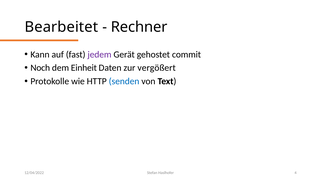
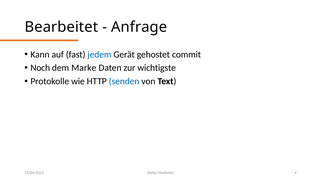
Rechner: Rechner -> Anfrage (139, 27)
jedem colour: purple -> blue (99, 54)
Einheit: Einheit -> Marke (84, 68)
vergößert: vergößert -> wichtigste (157, 68)
